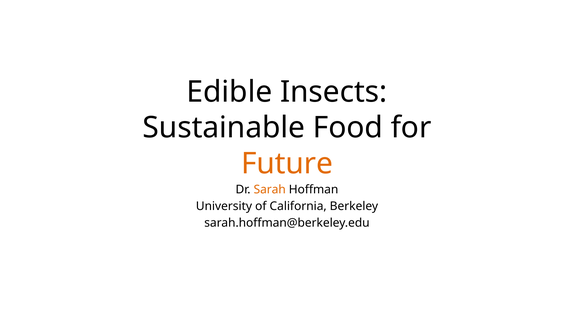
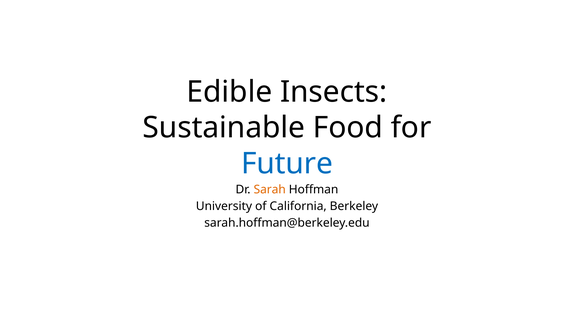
Future colour: orange -> blue (287, 164)
